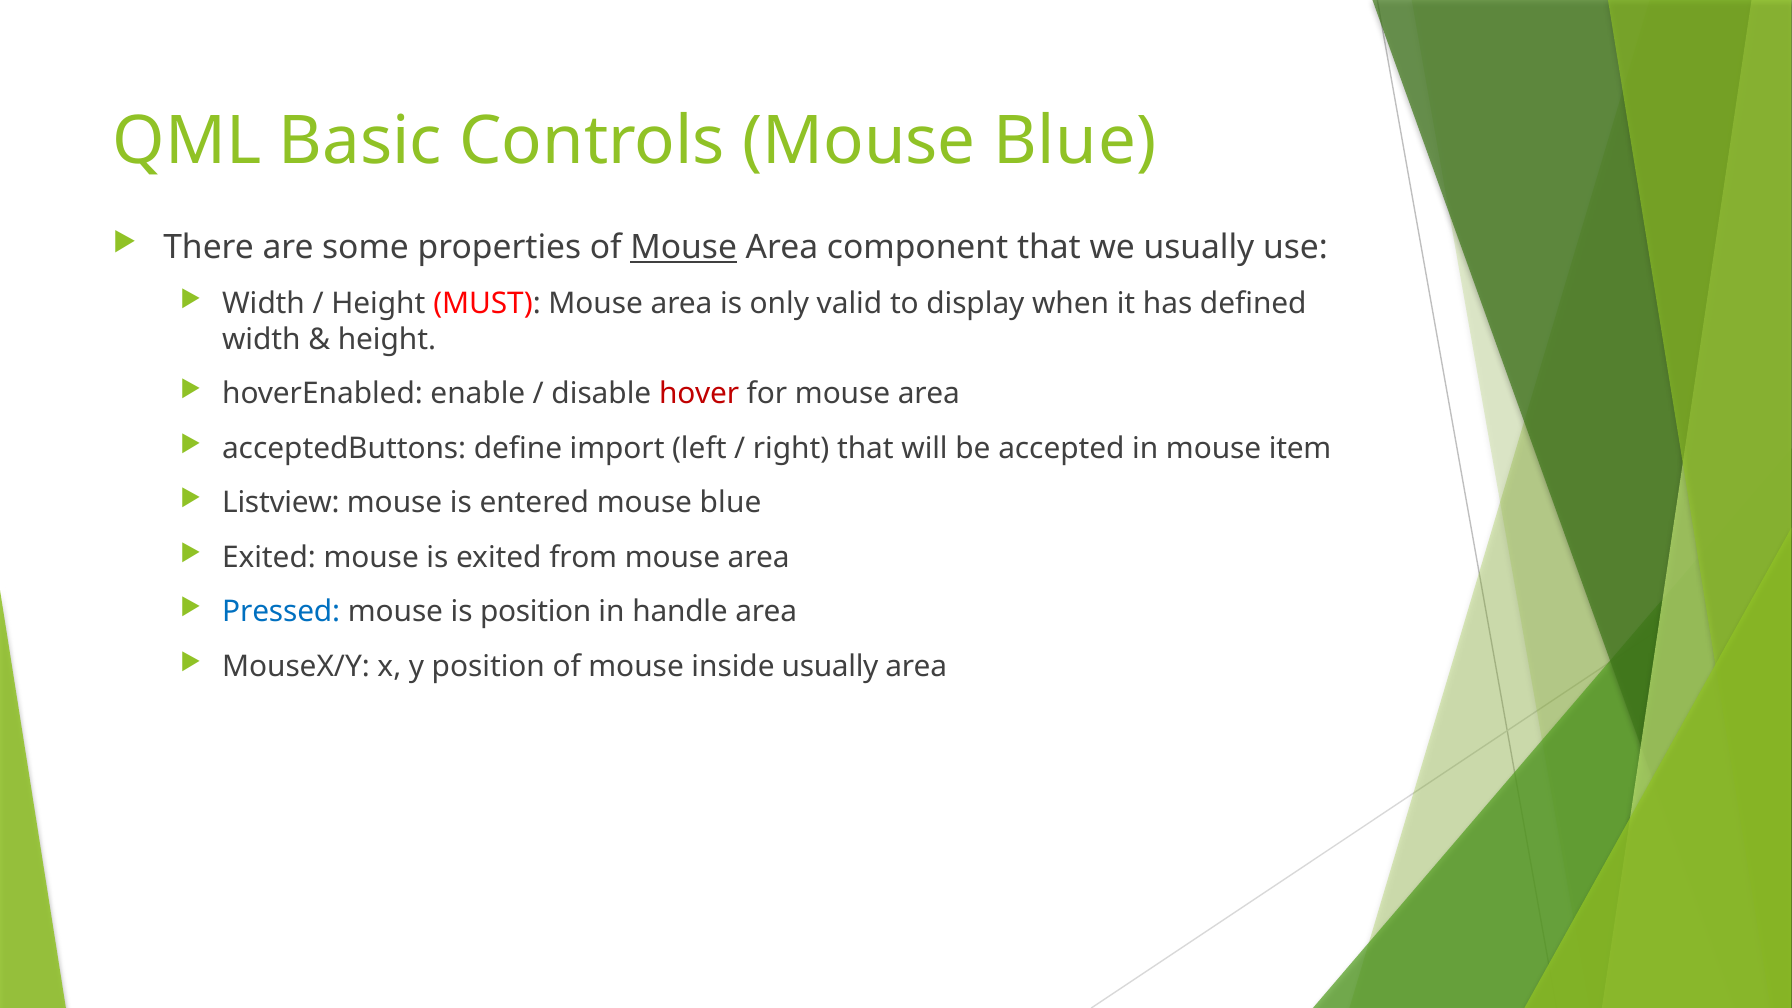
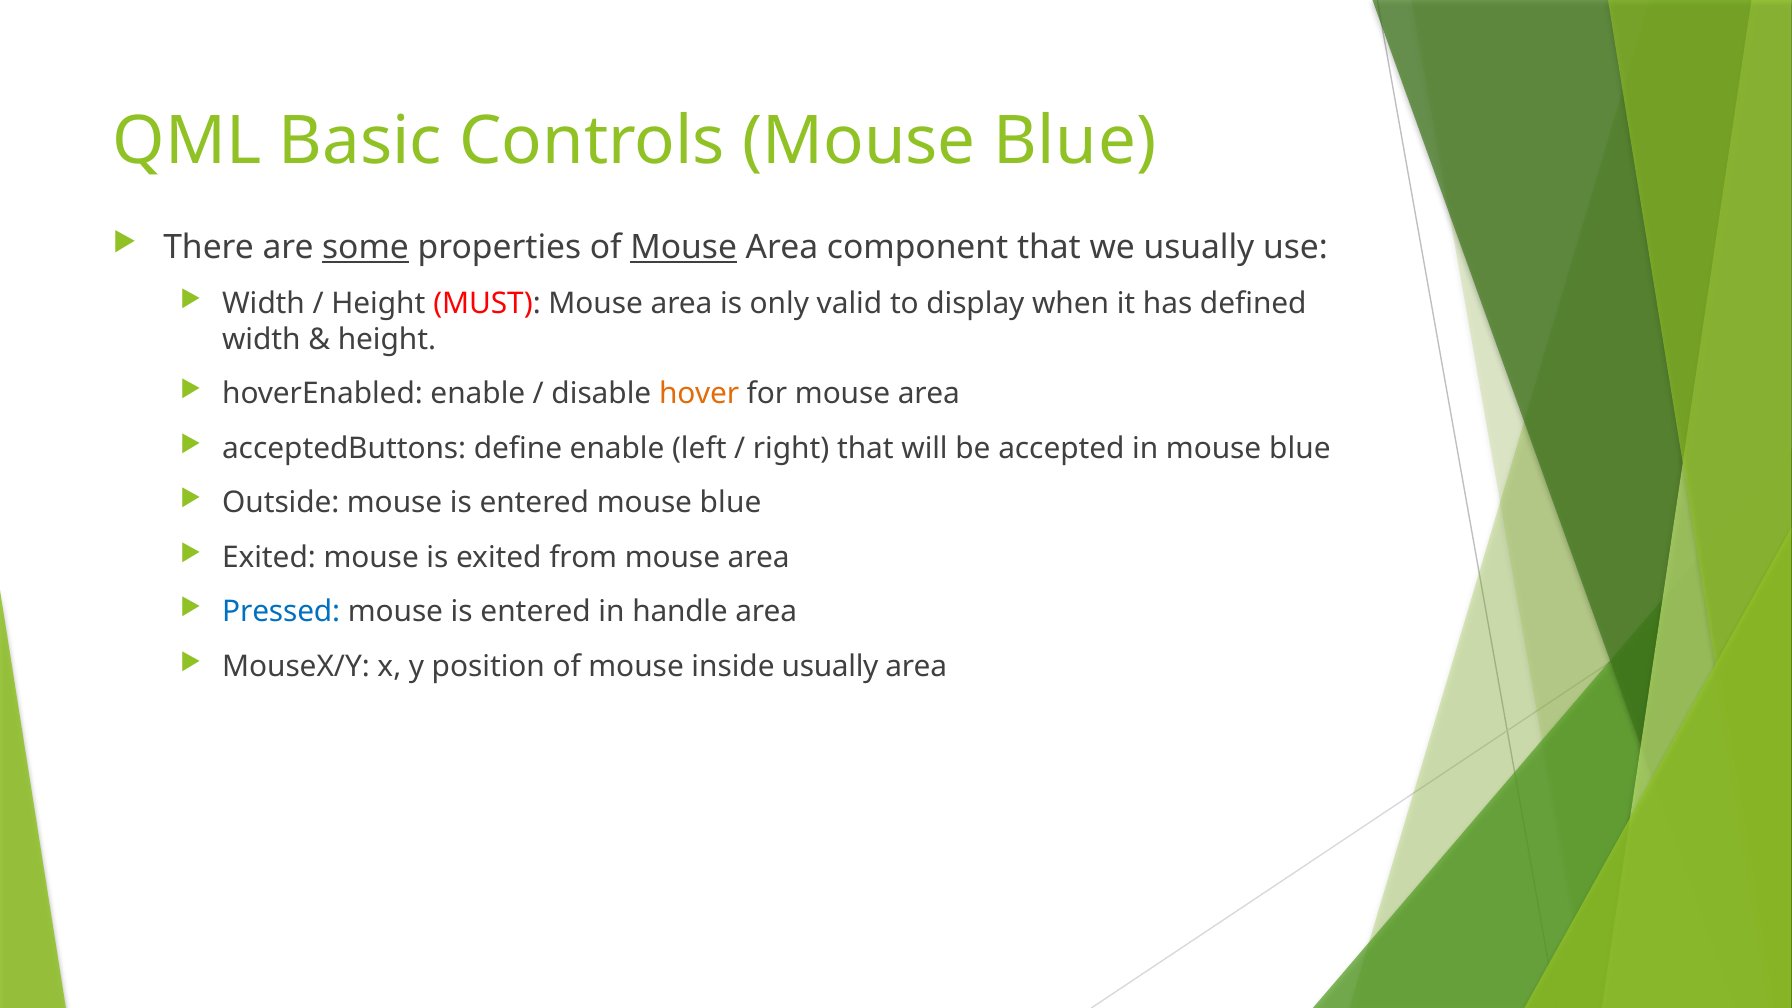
some underline: none -> present (366, 247)
hover colour: red -> orange (699, 394)
define import: import -> enable (617, 448)
in mouse item: item -> blue (1300, 448)
Listview: Listview -> Outside (281, 503)
position: position -> entered (536, 612)
